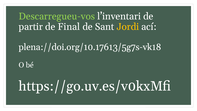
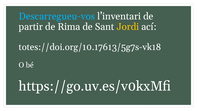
Descarregueu-vos colour: light green -> light blue (57, 16)
Final: Final -> Rima (69, 27)
plena://doi.org/10.17613/5g7s-vk18: plena://doi.org/10.17613/5g7s-vk18 -> totes://doi.org/10.17613/5g7s-vk18 (90, 47)
